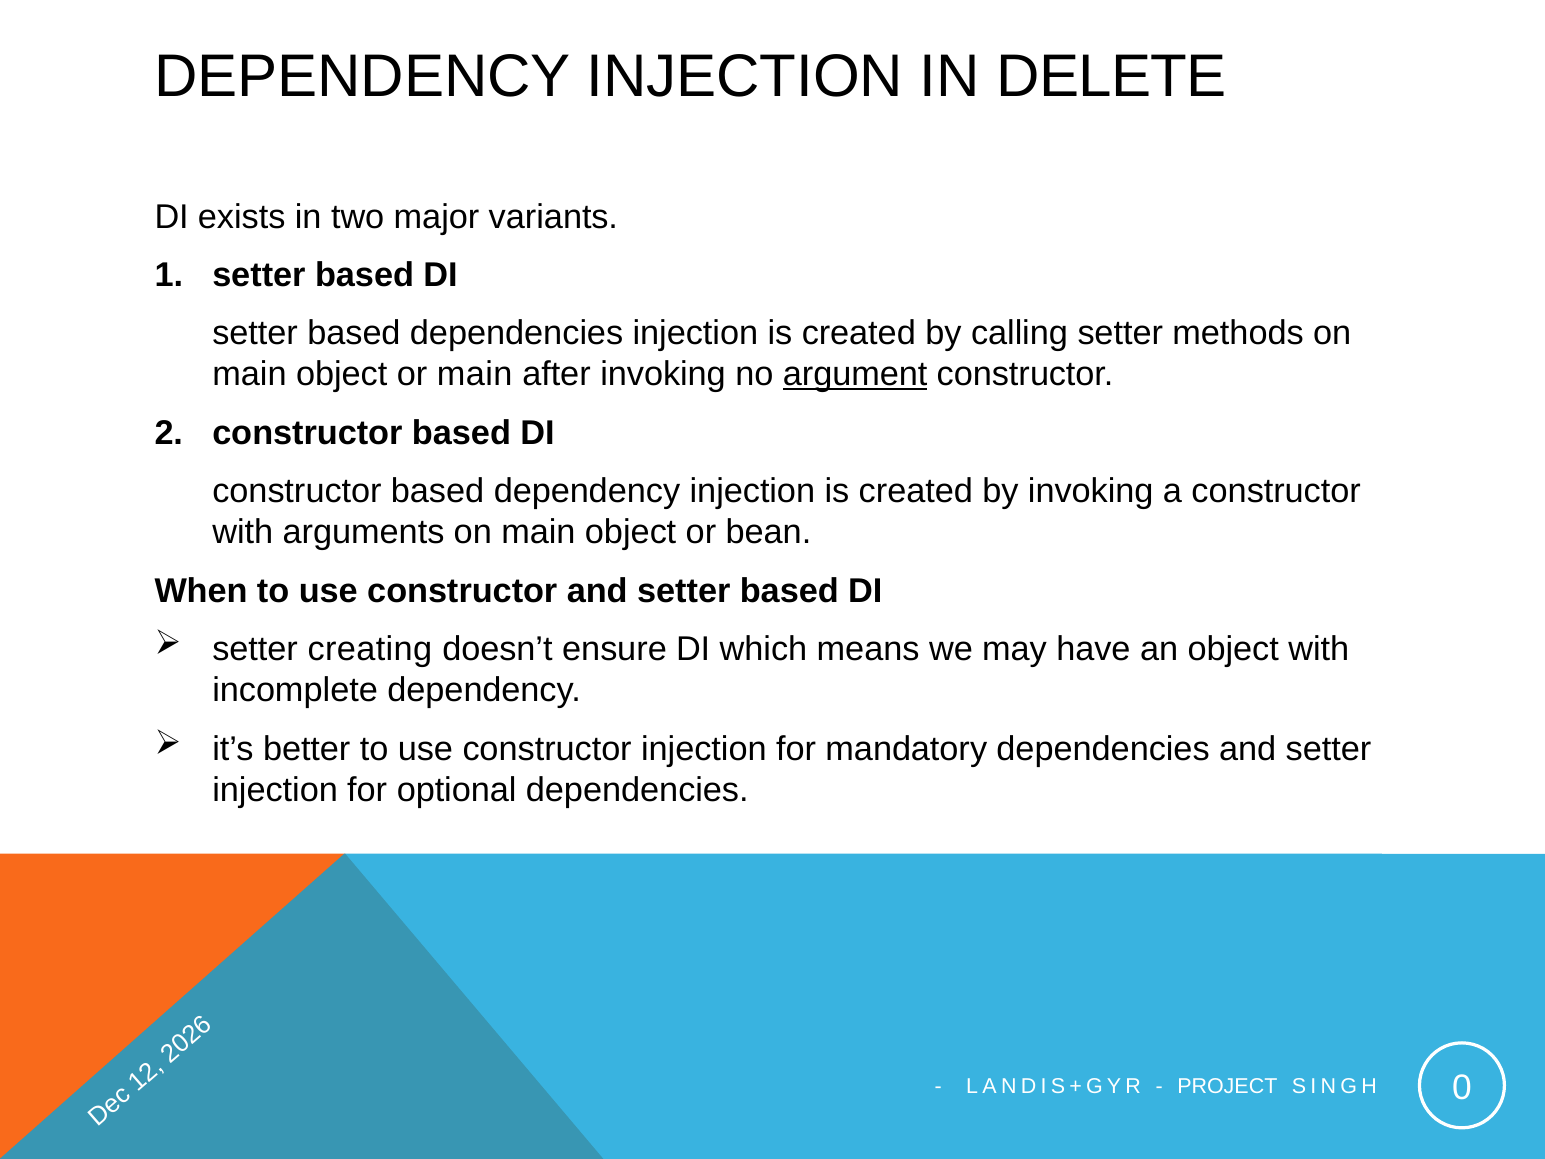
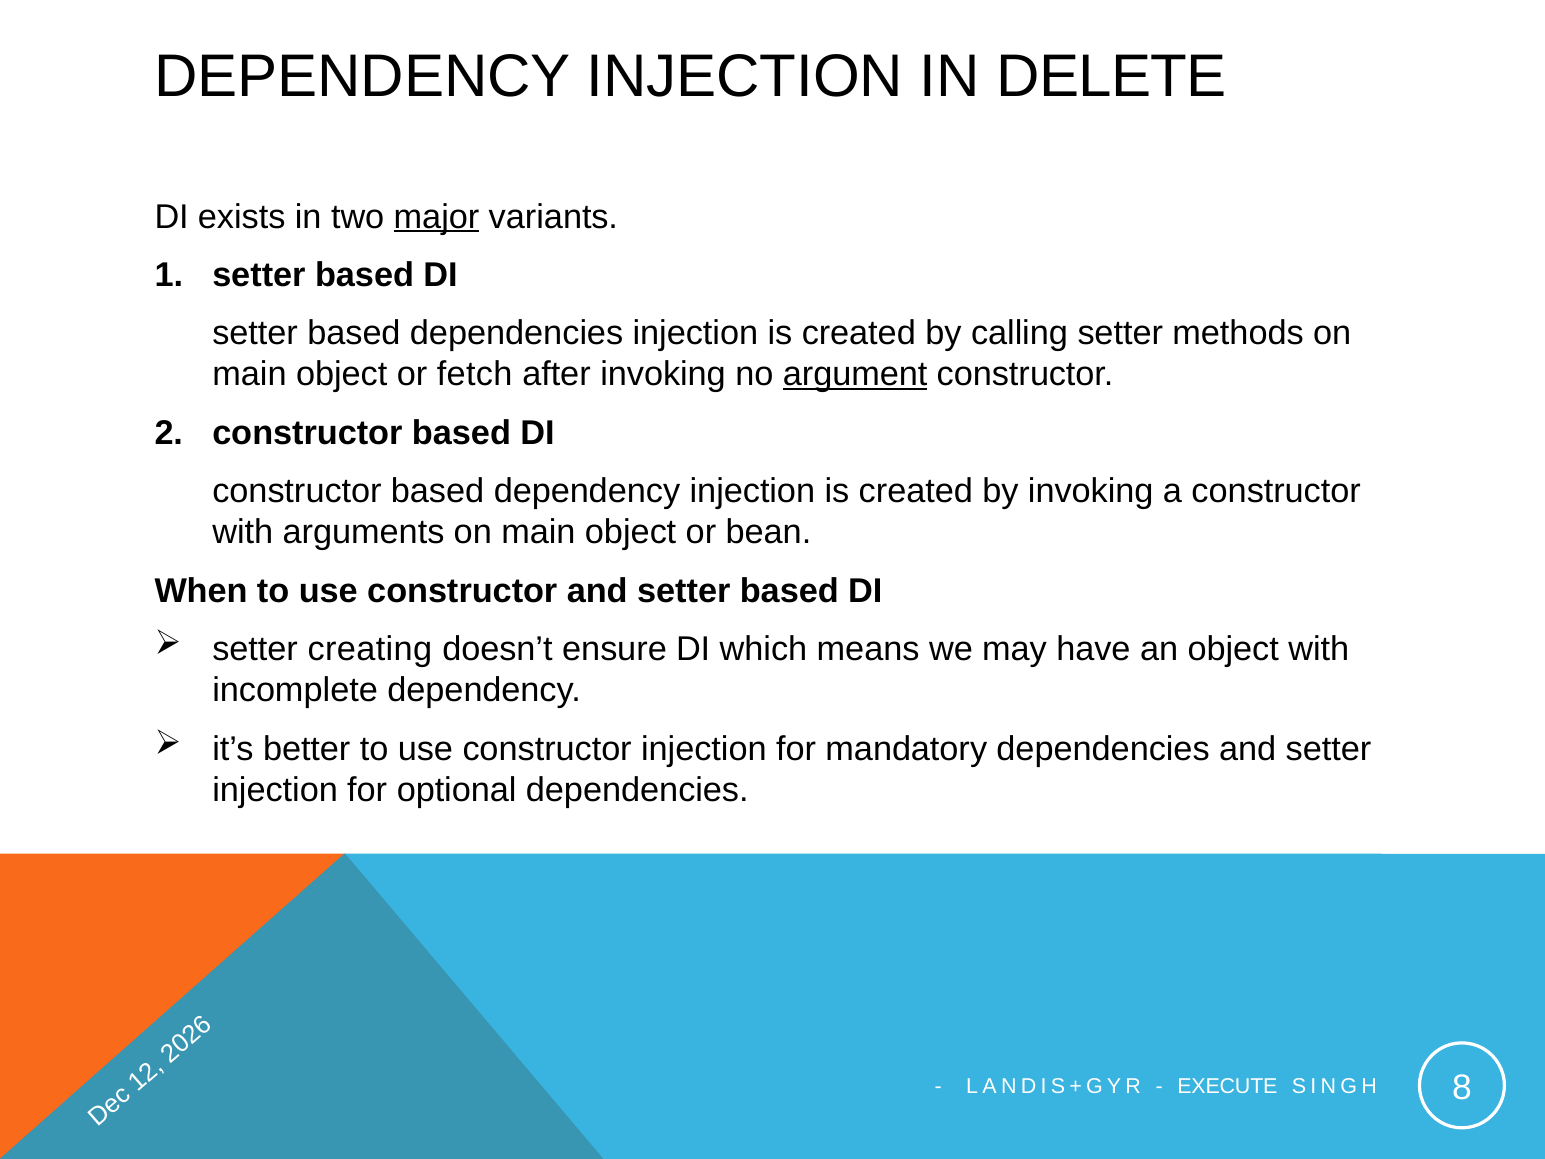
major underline: none -> present (437, 217)
or main: main -> fetch (475, 375)
PROJECT: PROJECT -> EXECUTE (1227, 1087)
SINGH 0: 0 -> 8 (1462, 1088)
